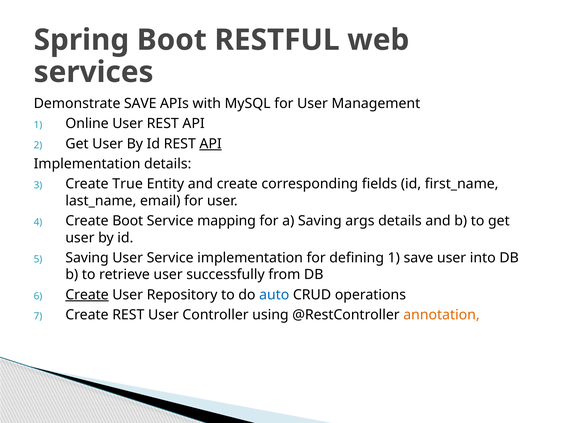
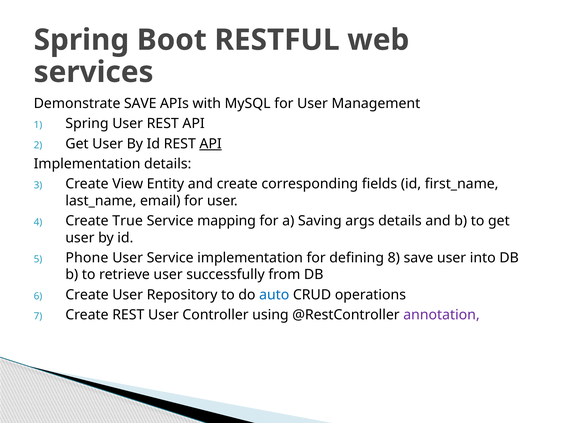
Online: Online -> Spring (87, 123)
True: True -> View (128, 183)
Create Boot: Boot -> True (128, 220)
Saving: Saving -> Phone (87, 257)
defining 1: 1 -> 8 (394, 257)
Create underline: present -> none (87, 294)
annotation colour: orange -> purple (441, 314)
